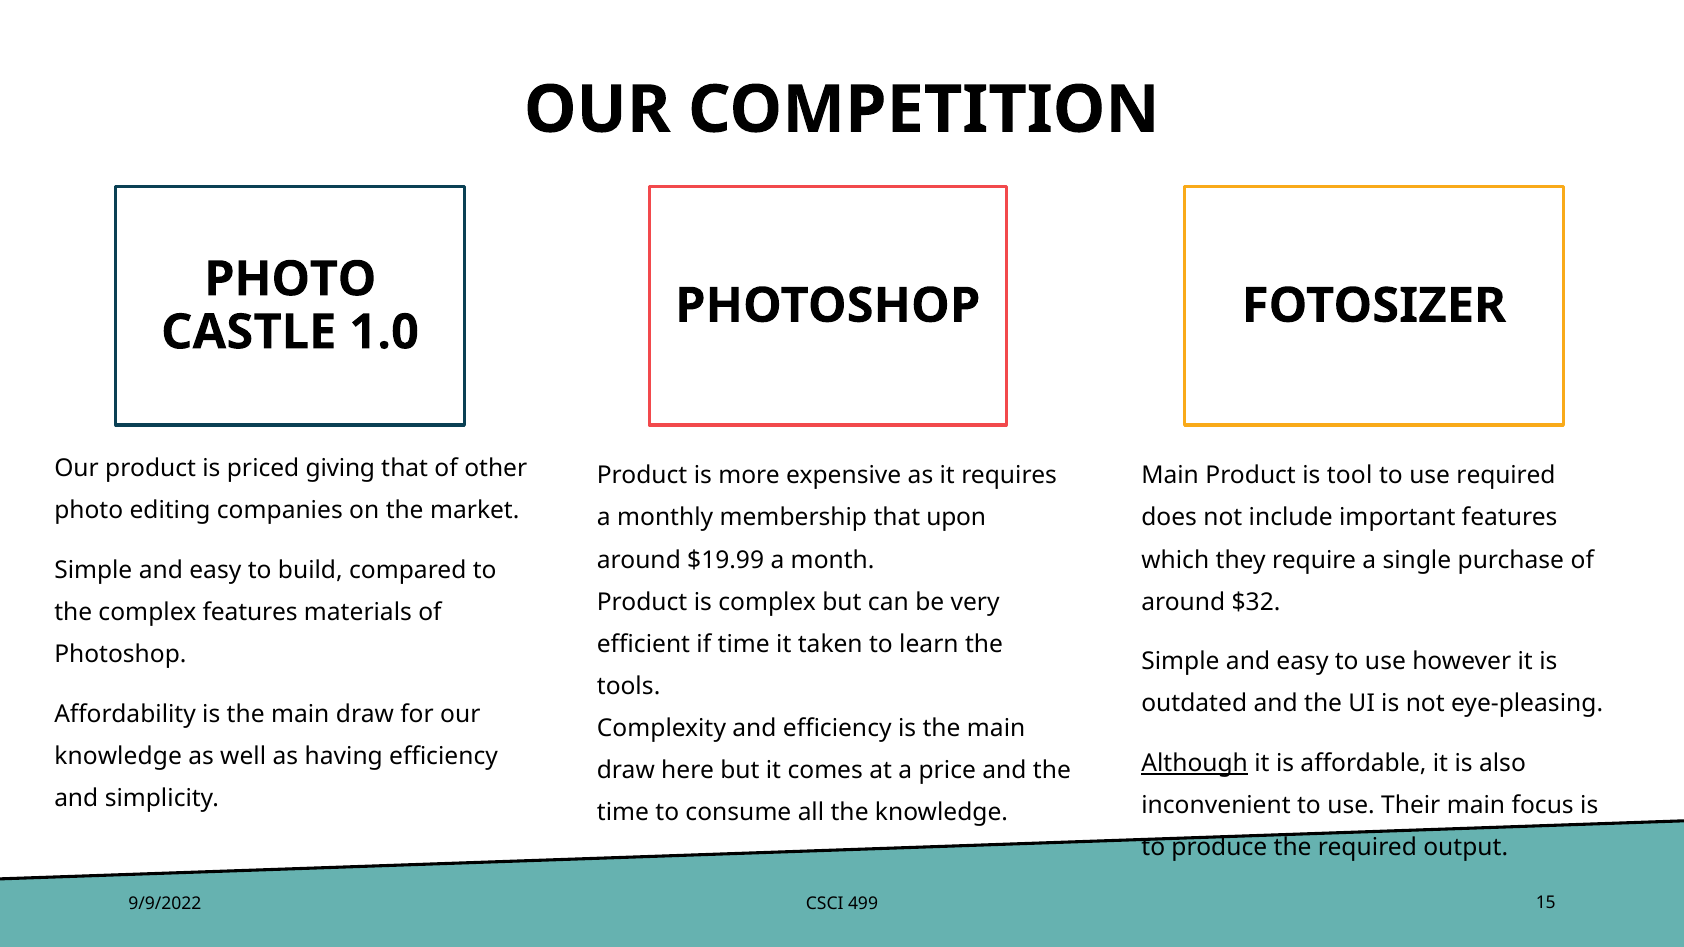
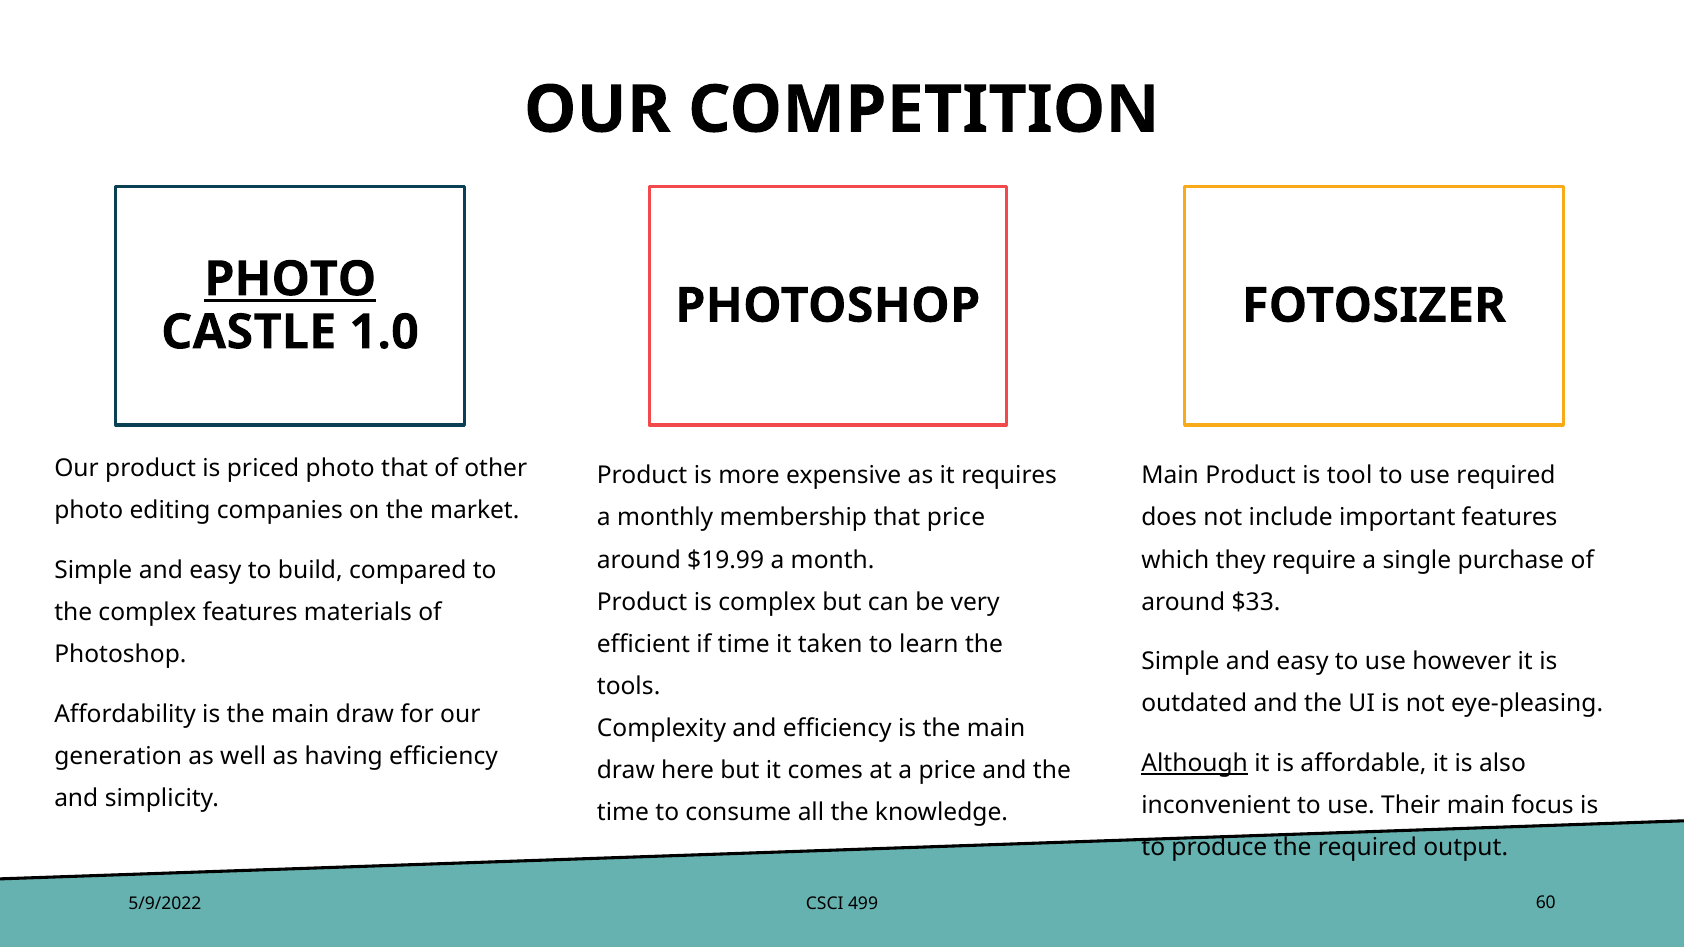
PHOTO underline: none -> present (290, 279)
priced giving: giving -> photo (340, 469)
that upon: upon -> price (956, 518)
$32: $32 -> $33 (1256, 602)
knowledge: knowledge -> generation (118, 757)
9/9/2022: 9/9/2022 -> 5/9/2022 (165, 904)
15: 15 -> 60 (1546, 903)
